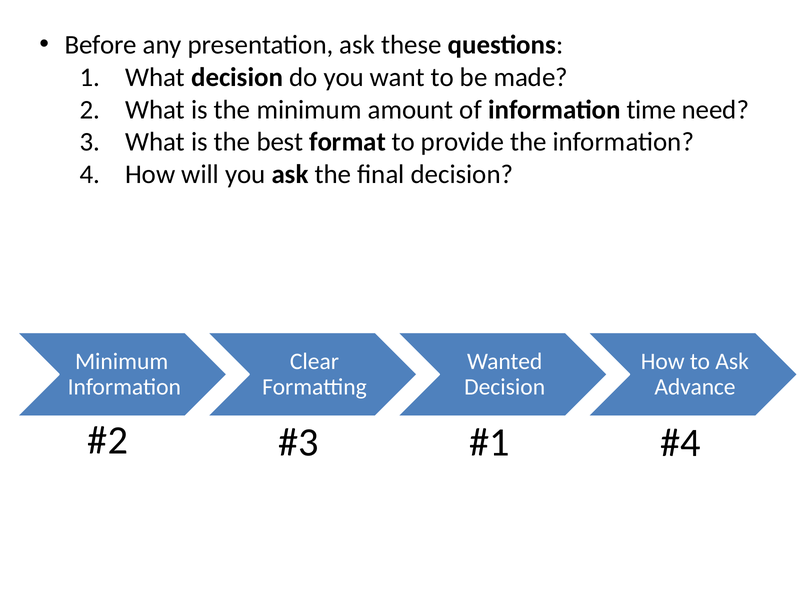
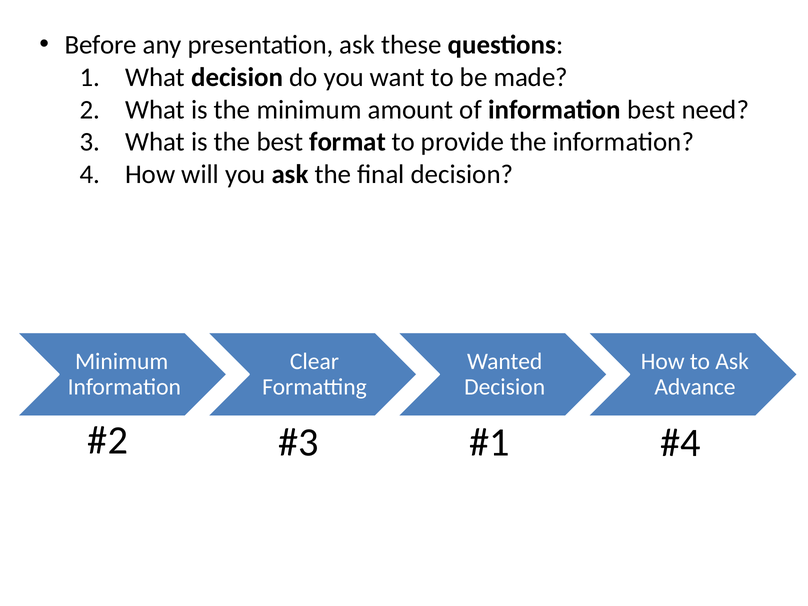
information time: time -> best (651, 110)
